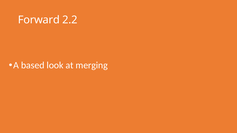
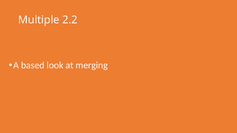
Forward: Forward -> Multiple (39, 20)
